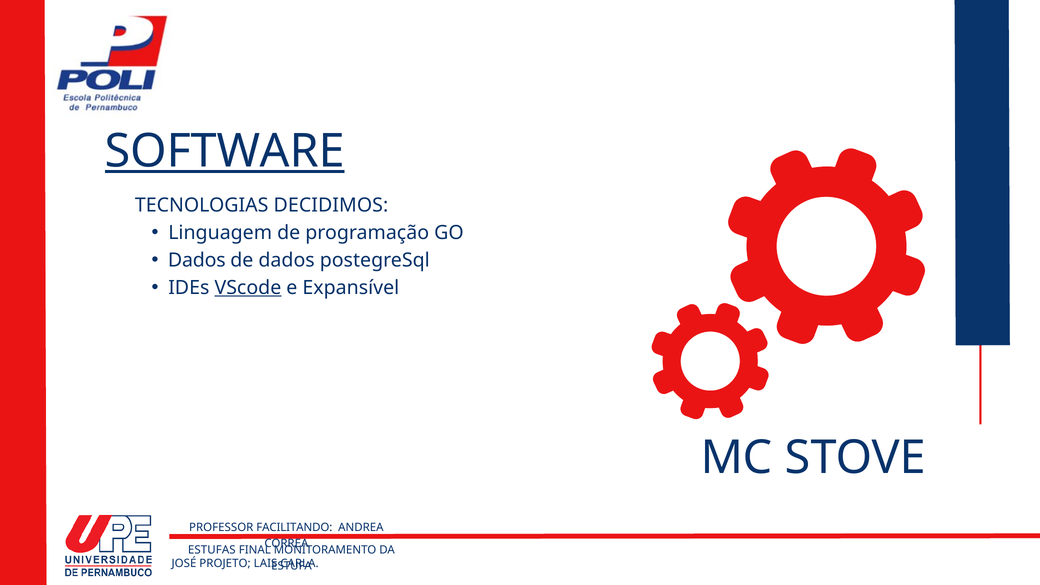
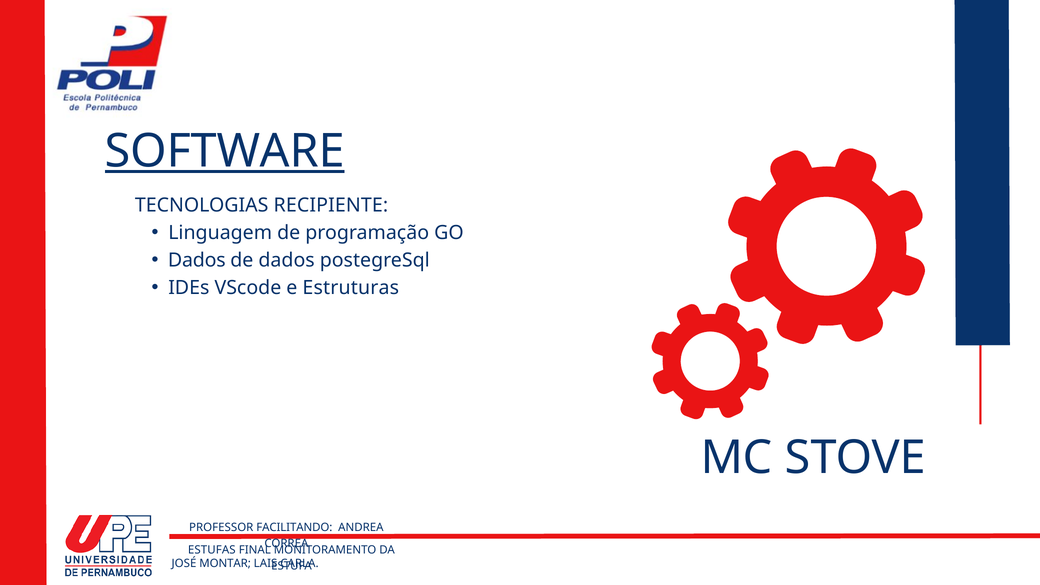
DECIDIMOS: DECIDIMOS -> RECIPIENTE (331, 206)
VScode underline: present -> none (248, 288)
Expansível: Expansível -> Estruturas (351, 288)
PROJETO: PROJETO -> MONTAR (225, 563)
